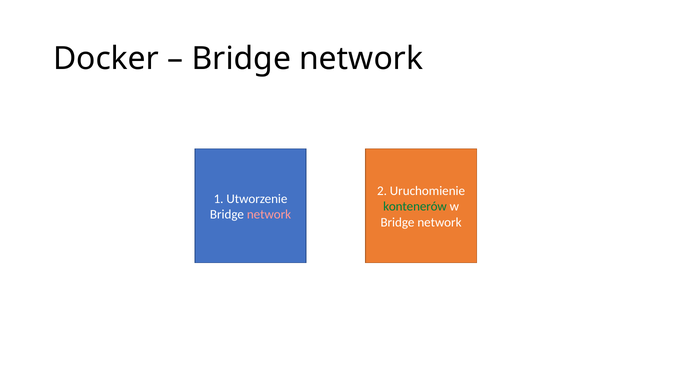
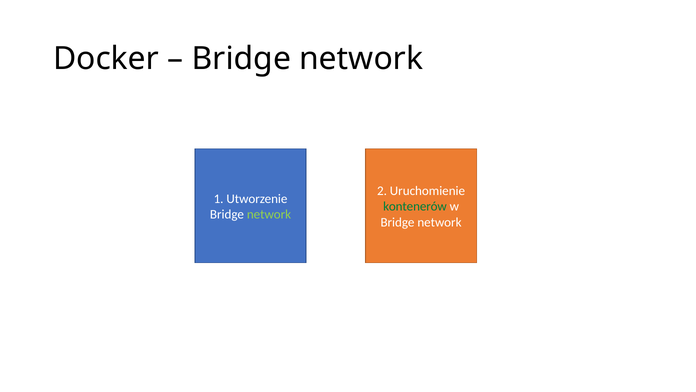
network colour: pink -> light green (269, 214)
